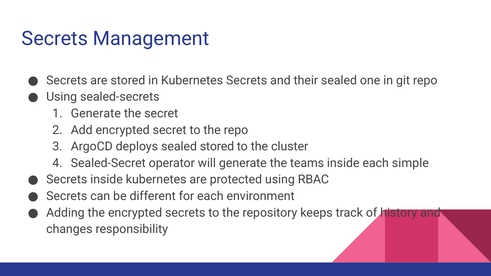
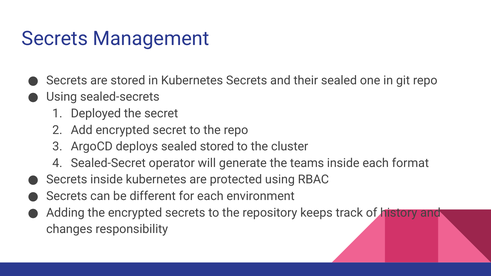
Generate: Generate -> Deployed (96, 113)
simple: simple -> format (410, 163)
